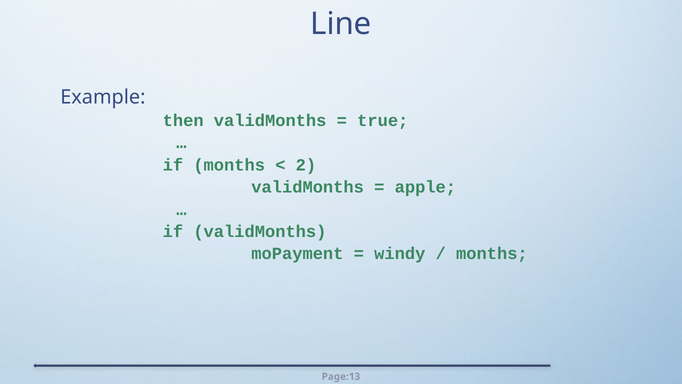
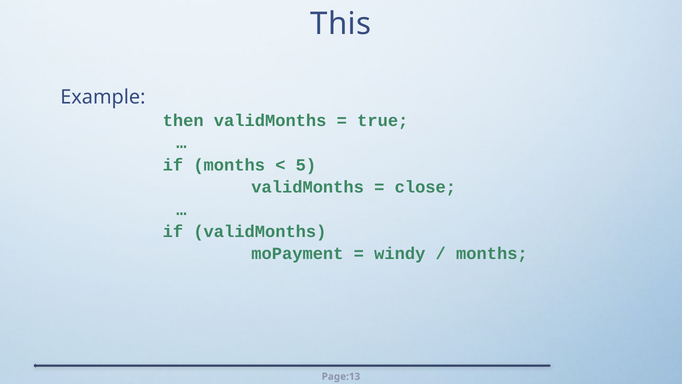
Line: Line -> This (341, 24)
2: 2 -> 5 (306, 165)
apple: apple -> close (425, 187)
